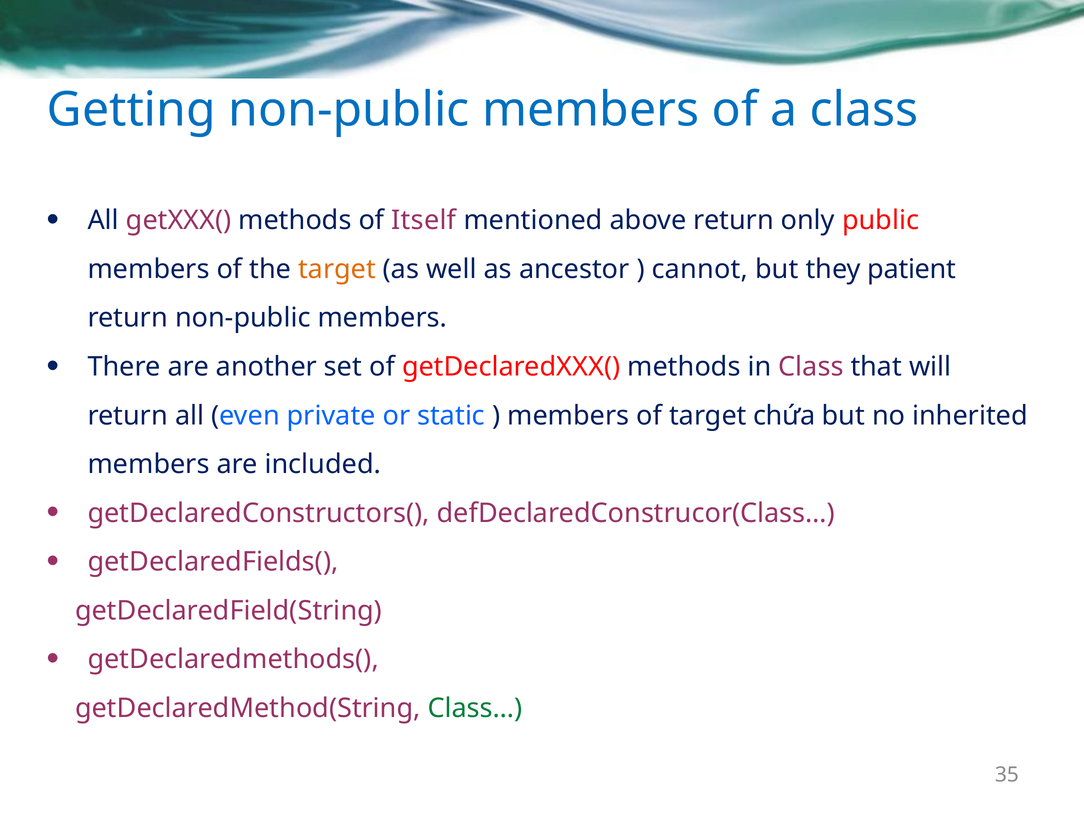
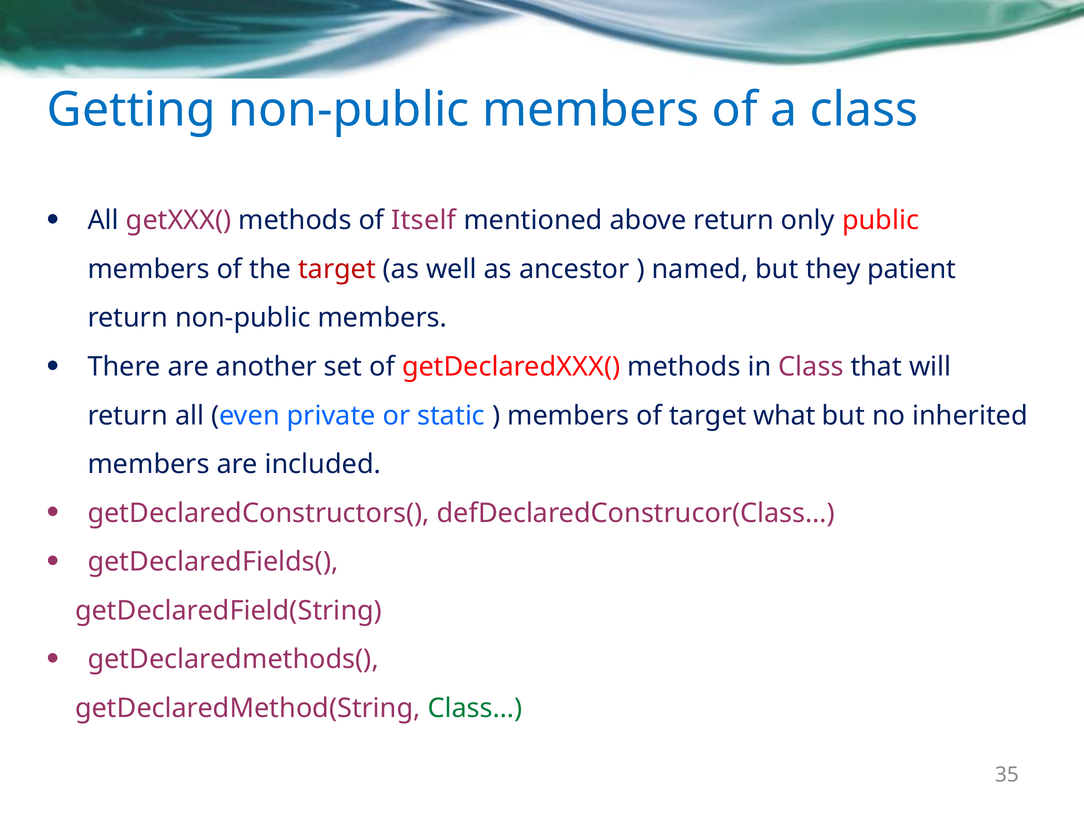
target colour: orange -> red (337, 269)
cannot: cannot -> named (700, 269)
chứa: chứa -> what (784, 416)
